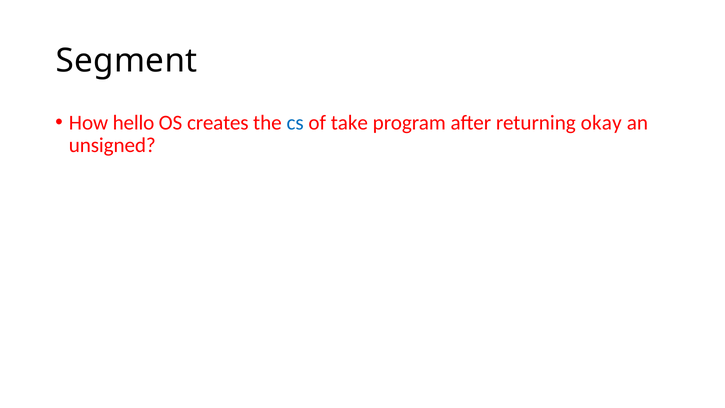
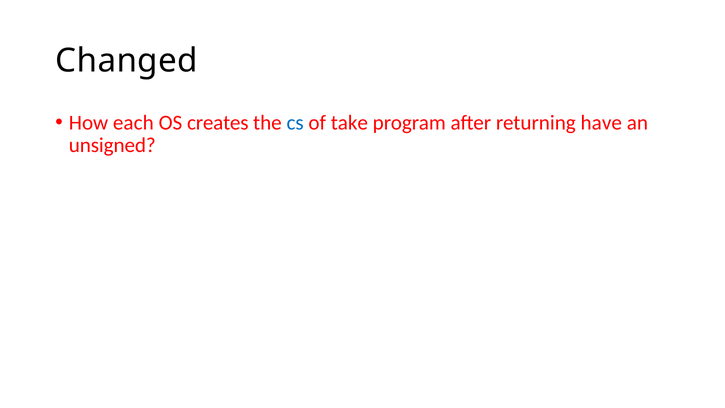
Segment: Segment -> Changed (127, 61)
hello: hello -> each (133, 123)
okay: okay -> have (601, 123)
